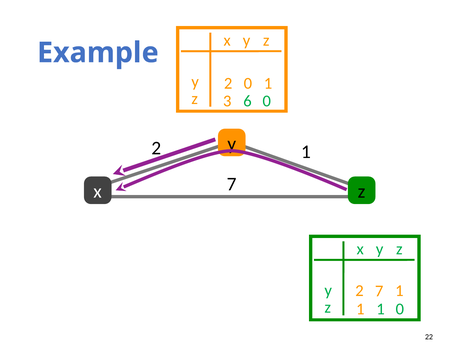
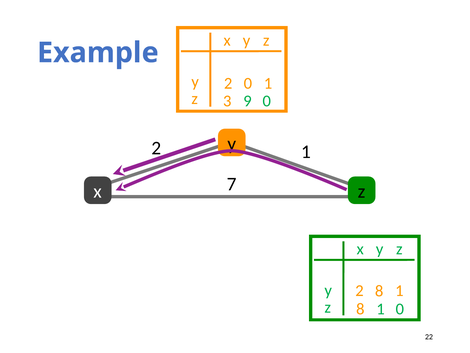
6: 6 -> 9 (247, 101)
2 7: 7 -> 8 (379, 291)
z 1: 1 -> 8 (360, 309)
